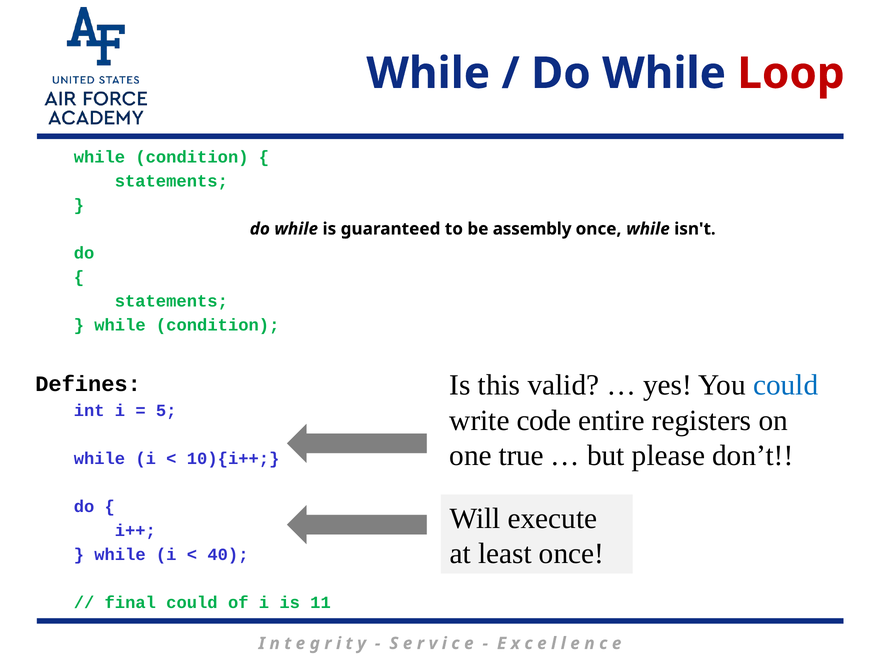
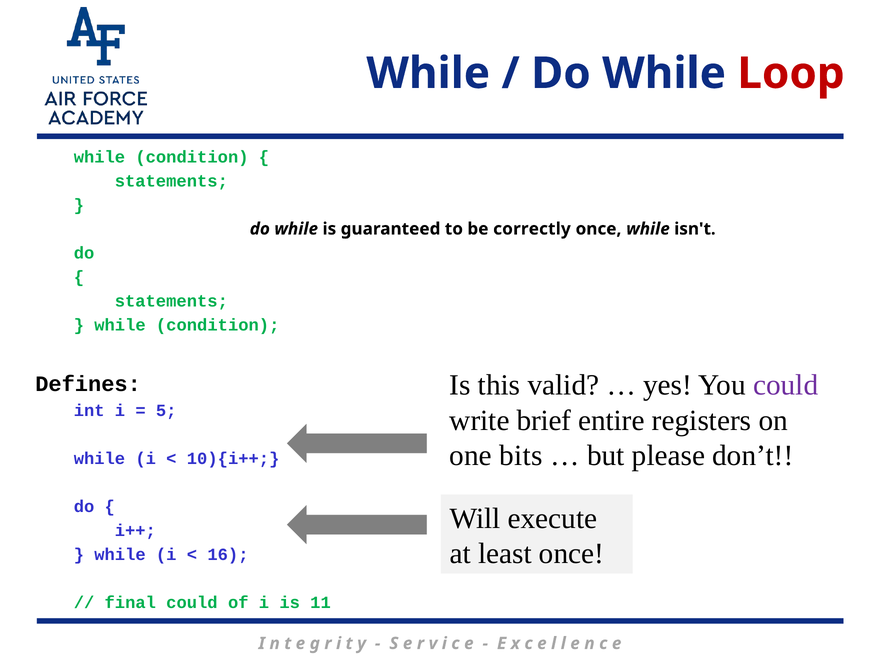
assembly: assembly -> correctly (532, 229)
could colour: blue -> purple (786, 385)
code: code -> brief (544, 420)
true: true -> bits (521, 456)
40: 40 -> 16 (228, 555)
